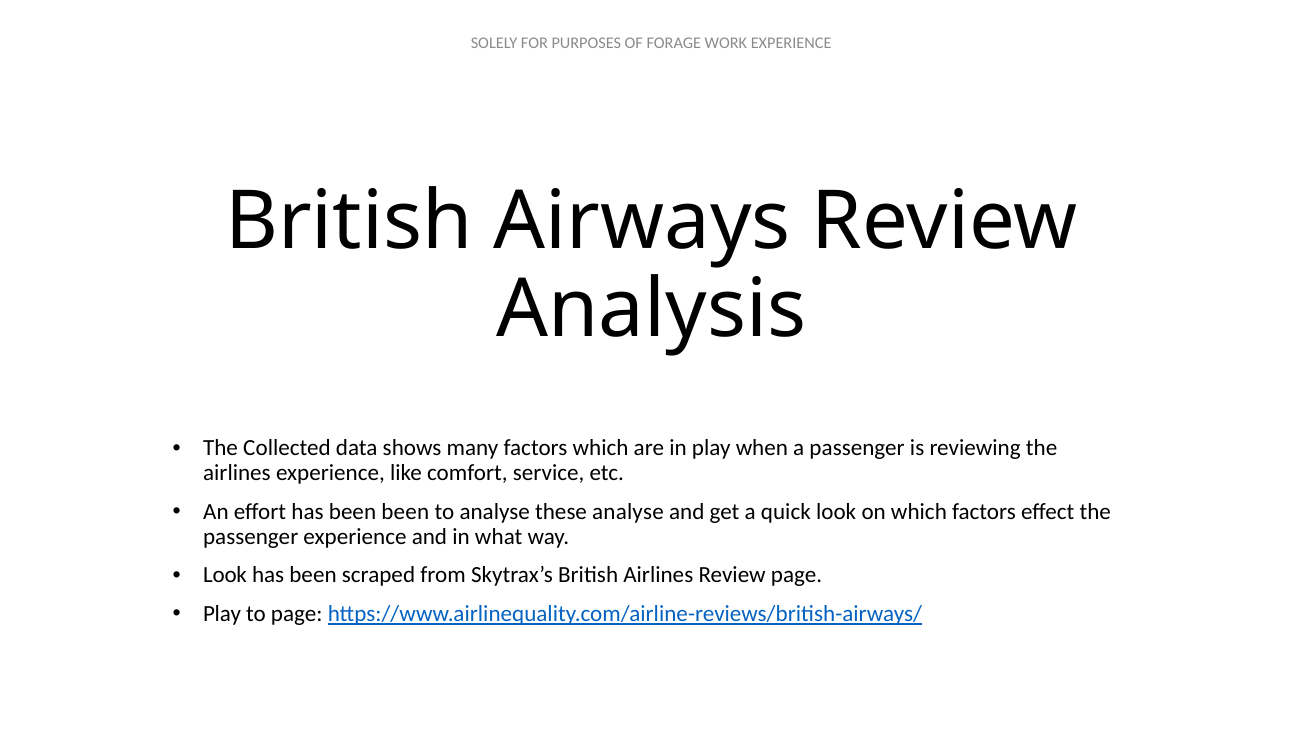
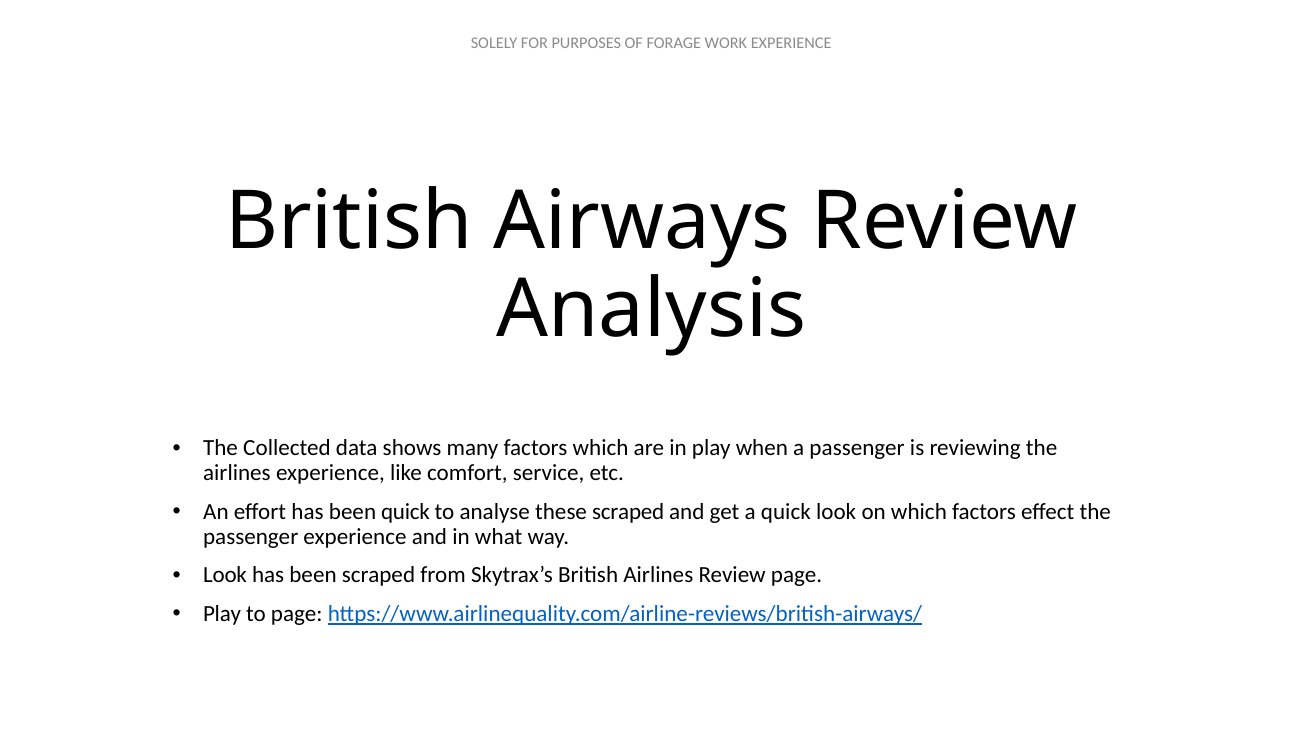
been been: been -> quick (406, 512)
these analyse: analyse -> scraped (628, 512)
